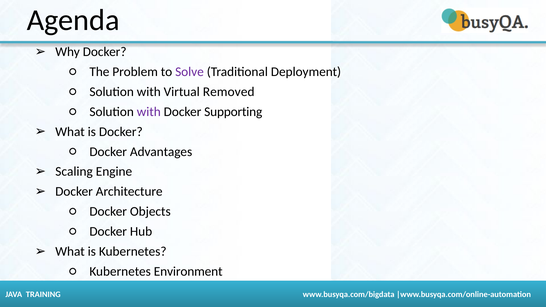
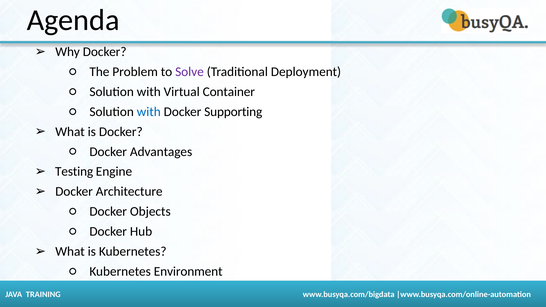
Removed: Removed -> Container (229, 92)
with colour: purple -> blue (149, 112)
Scaling: Scaling -> Testing (74, 172)
